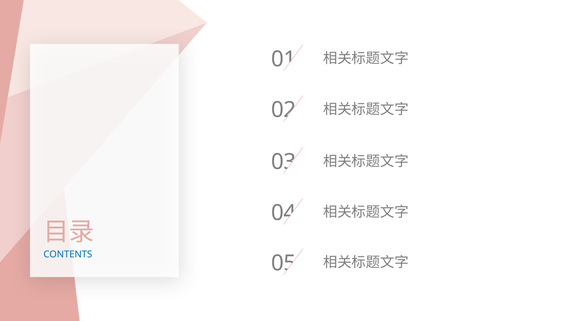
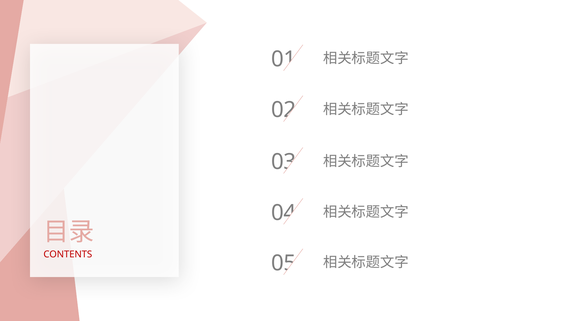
CONTENTS colour: blue -> red (68, 254)
